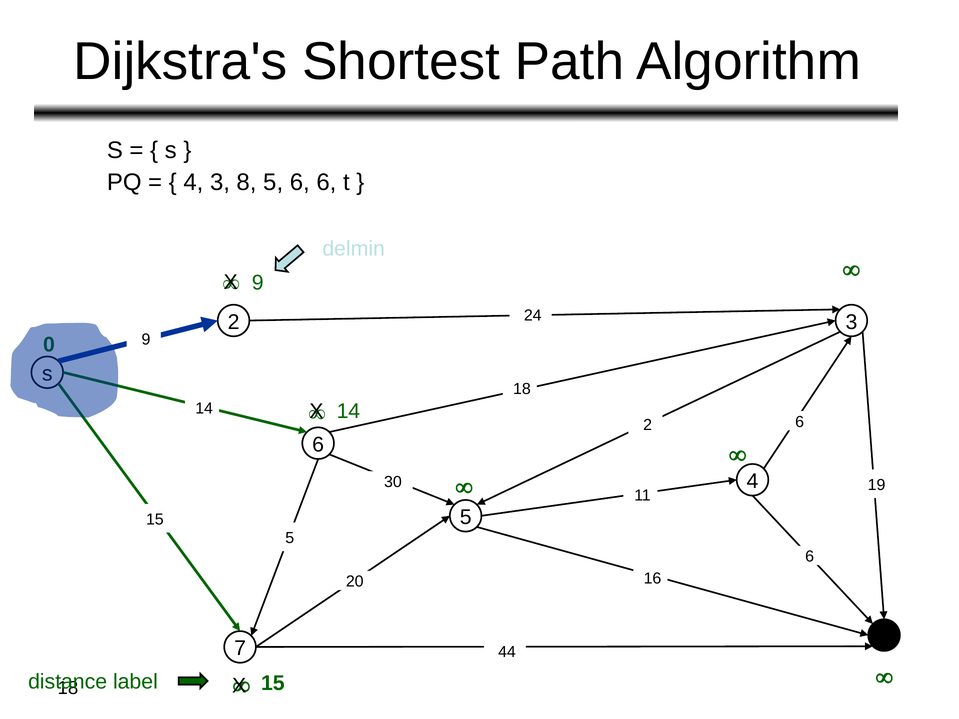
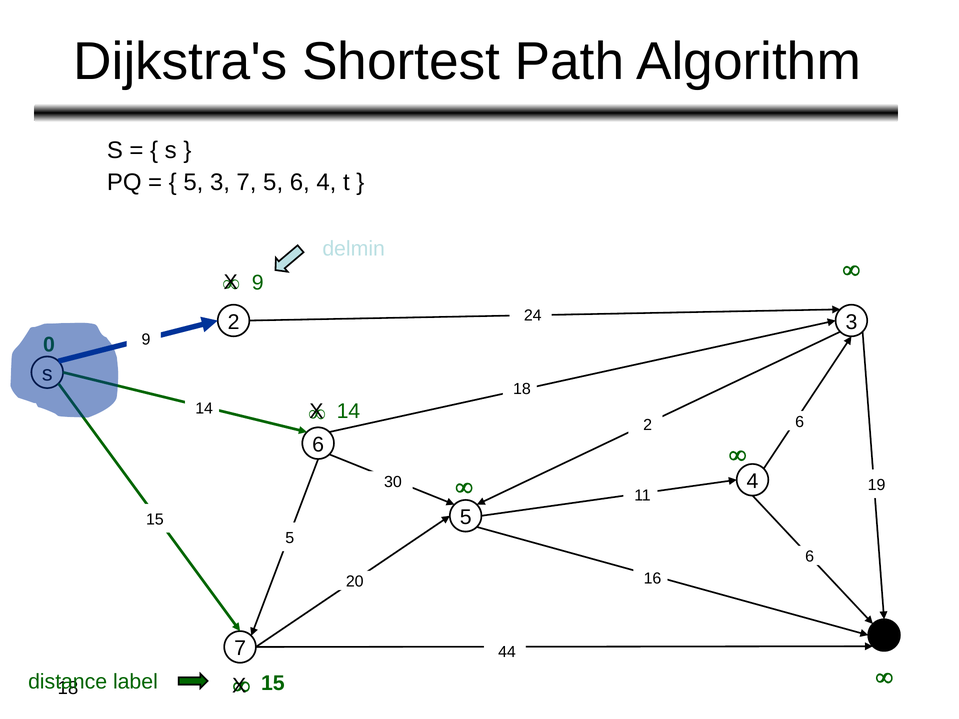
4: 4 -> 5 (193, 183)
3 8: 8 -> 7 (246, 183)
6 6: 6 -> 4 (326, 183)
